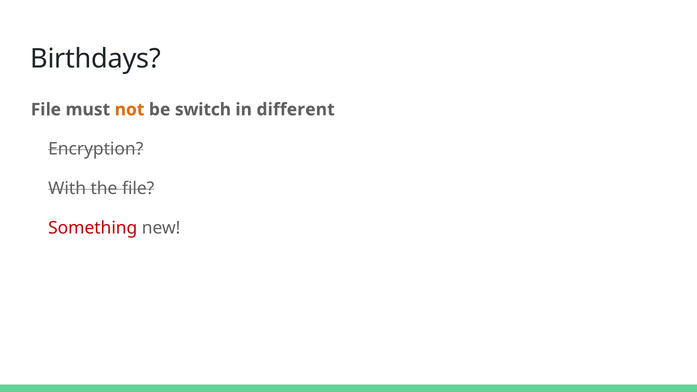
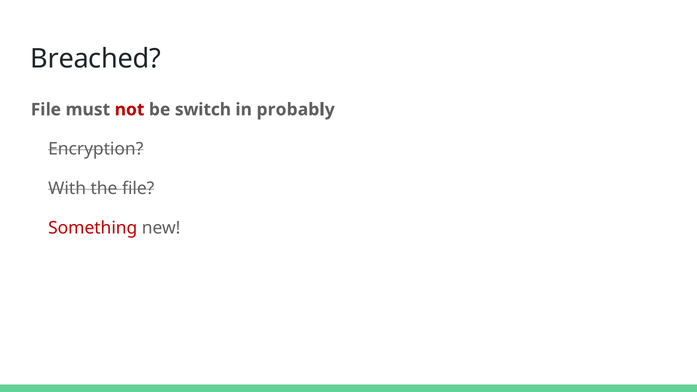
Birthdays: Birthdays -> Breached (96, 59)
not colour: orange -> red (130, 110)
different: different -> probably (296, 110)
